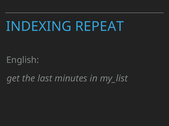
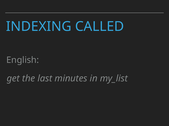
REPEAT: REPEAT -> CALLED (100, 27)
